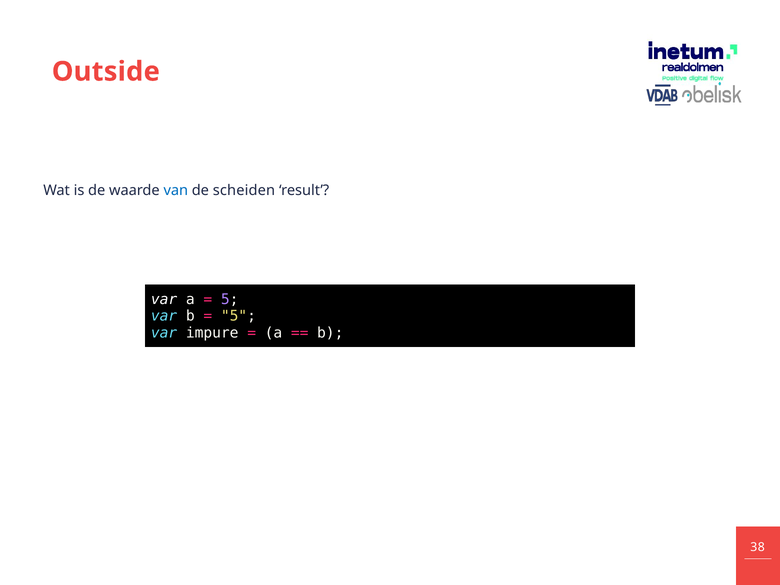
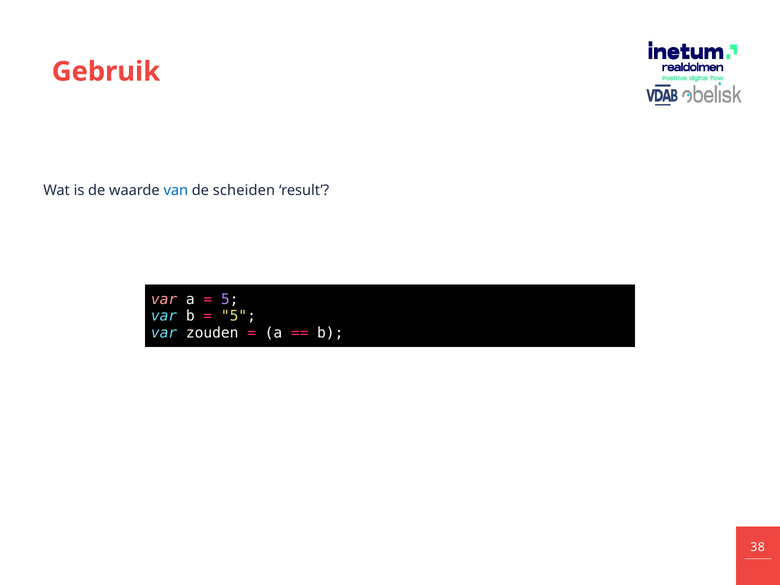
Outside: Outside -> Gebruik (106, 72)
var colour: white -> pink (164, 299)
impure: impure -> zouden (212, 333)
